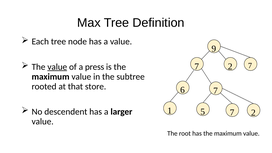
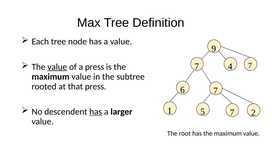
2: 2 -> 4 (230, 66)
that store: store -> press (96, 86)
has underline: none -> present (96, 112)
